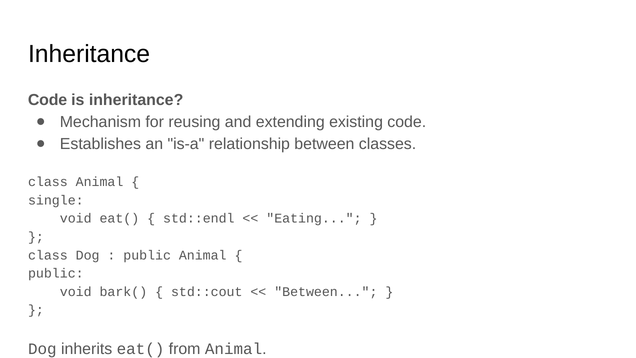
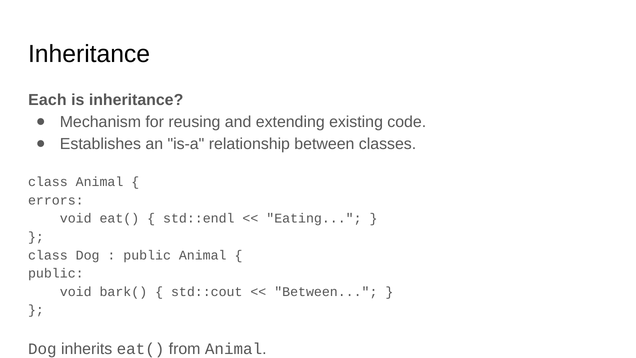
Code: Code -> Each (47, 100)
single: single -> errors (56, 200)
